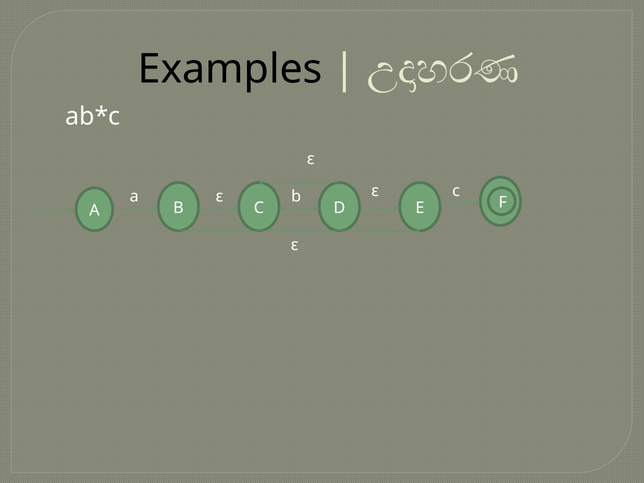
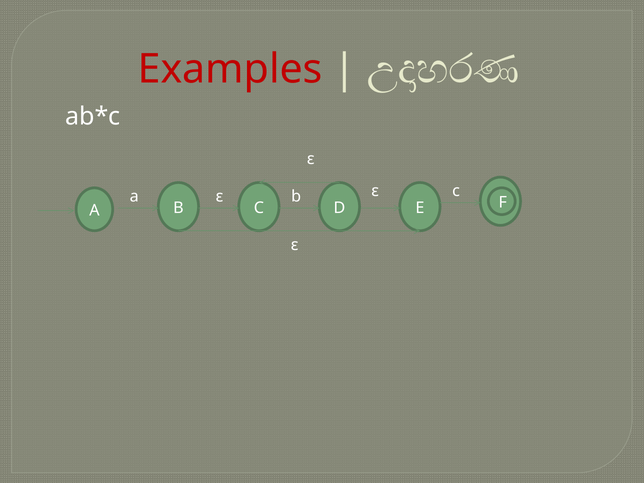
Examples colour: black -> red (230, 69)
